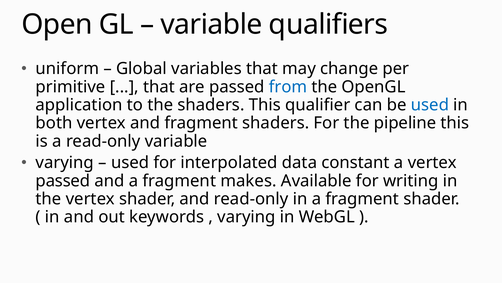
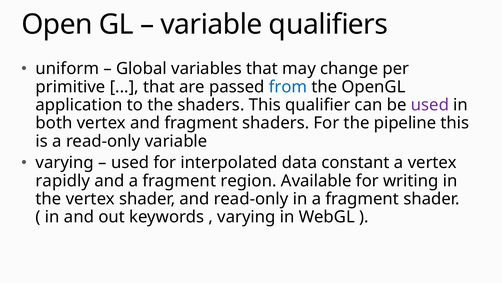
used colour: blue -> purple (430, 105)
passed: passed -> rapidly (63, 180)
makes: makes -> region (248, 180)
